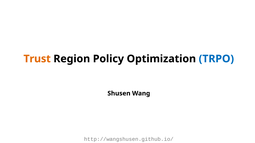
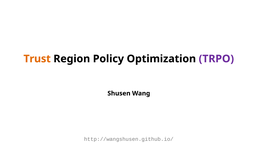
TRPO colour: blue -> purple (216, 59)
